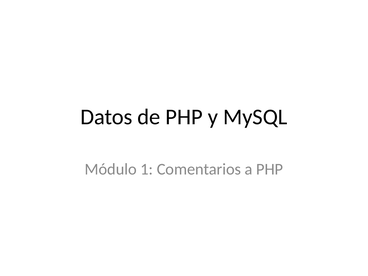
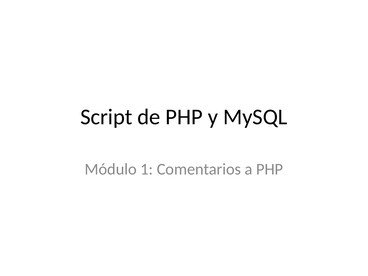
Datos: Datos -> Script (106, 117)
